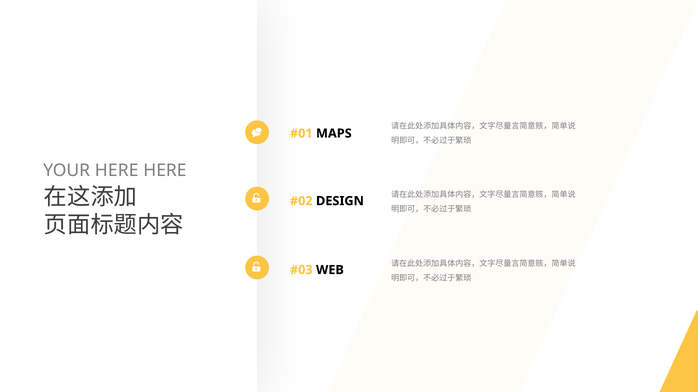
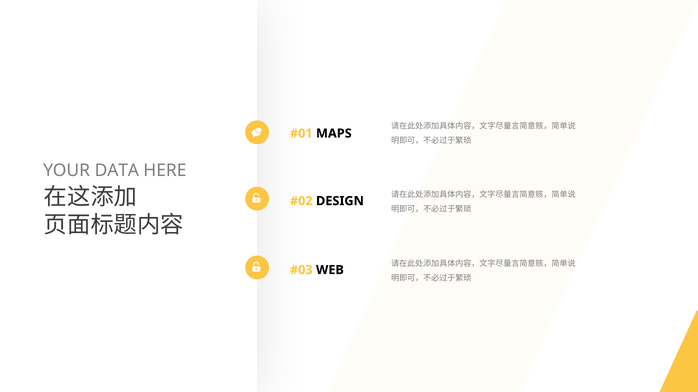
YOUR HERE: HERE -> DATA (117, 171)
